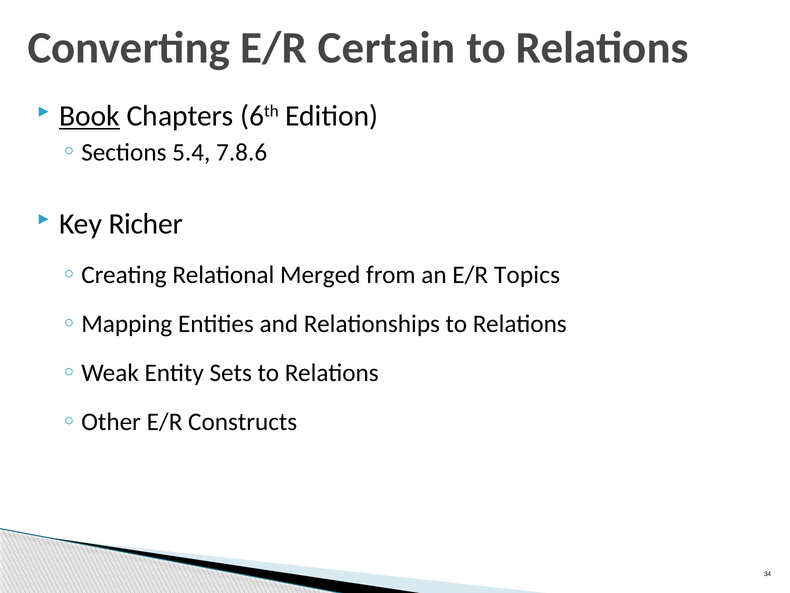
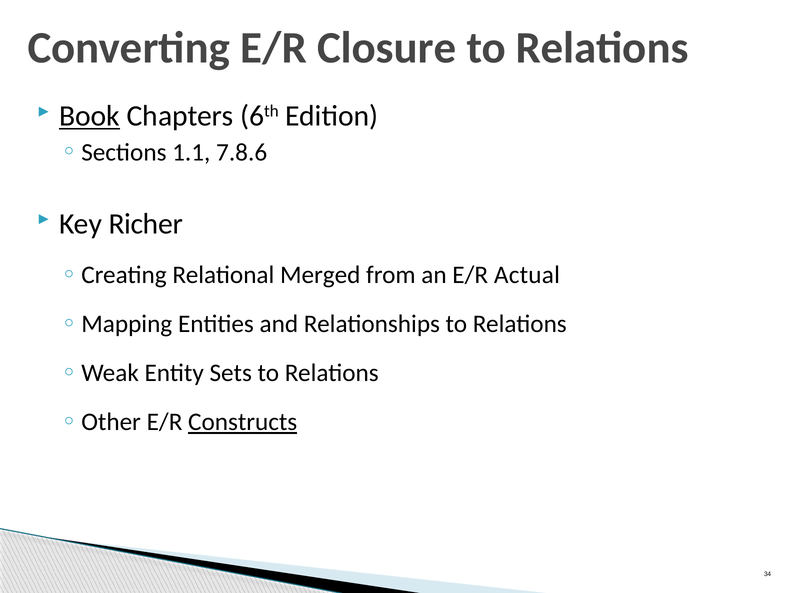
Certain: Certain -> Closure (387, 48)
5.4: 5.4 -> 1.1 (191, 152)
Topics: Topics -> Actual (527, 275)
Constructs underline: none -> present (243, 422)
